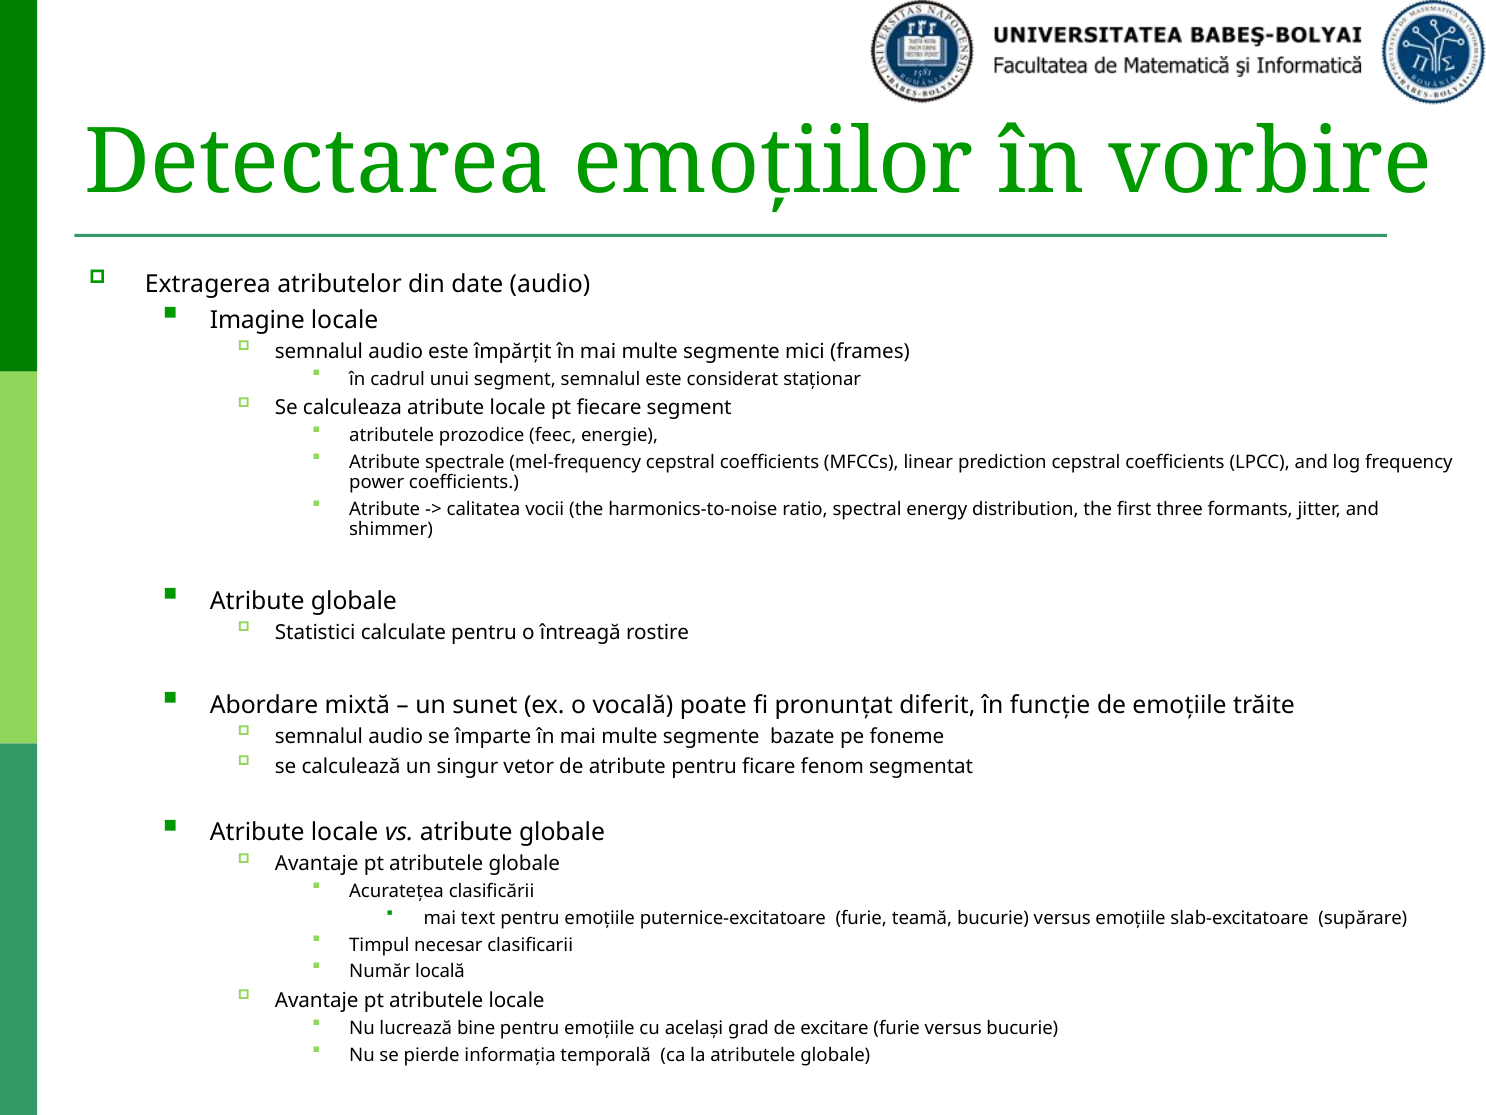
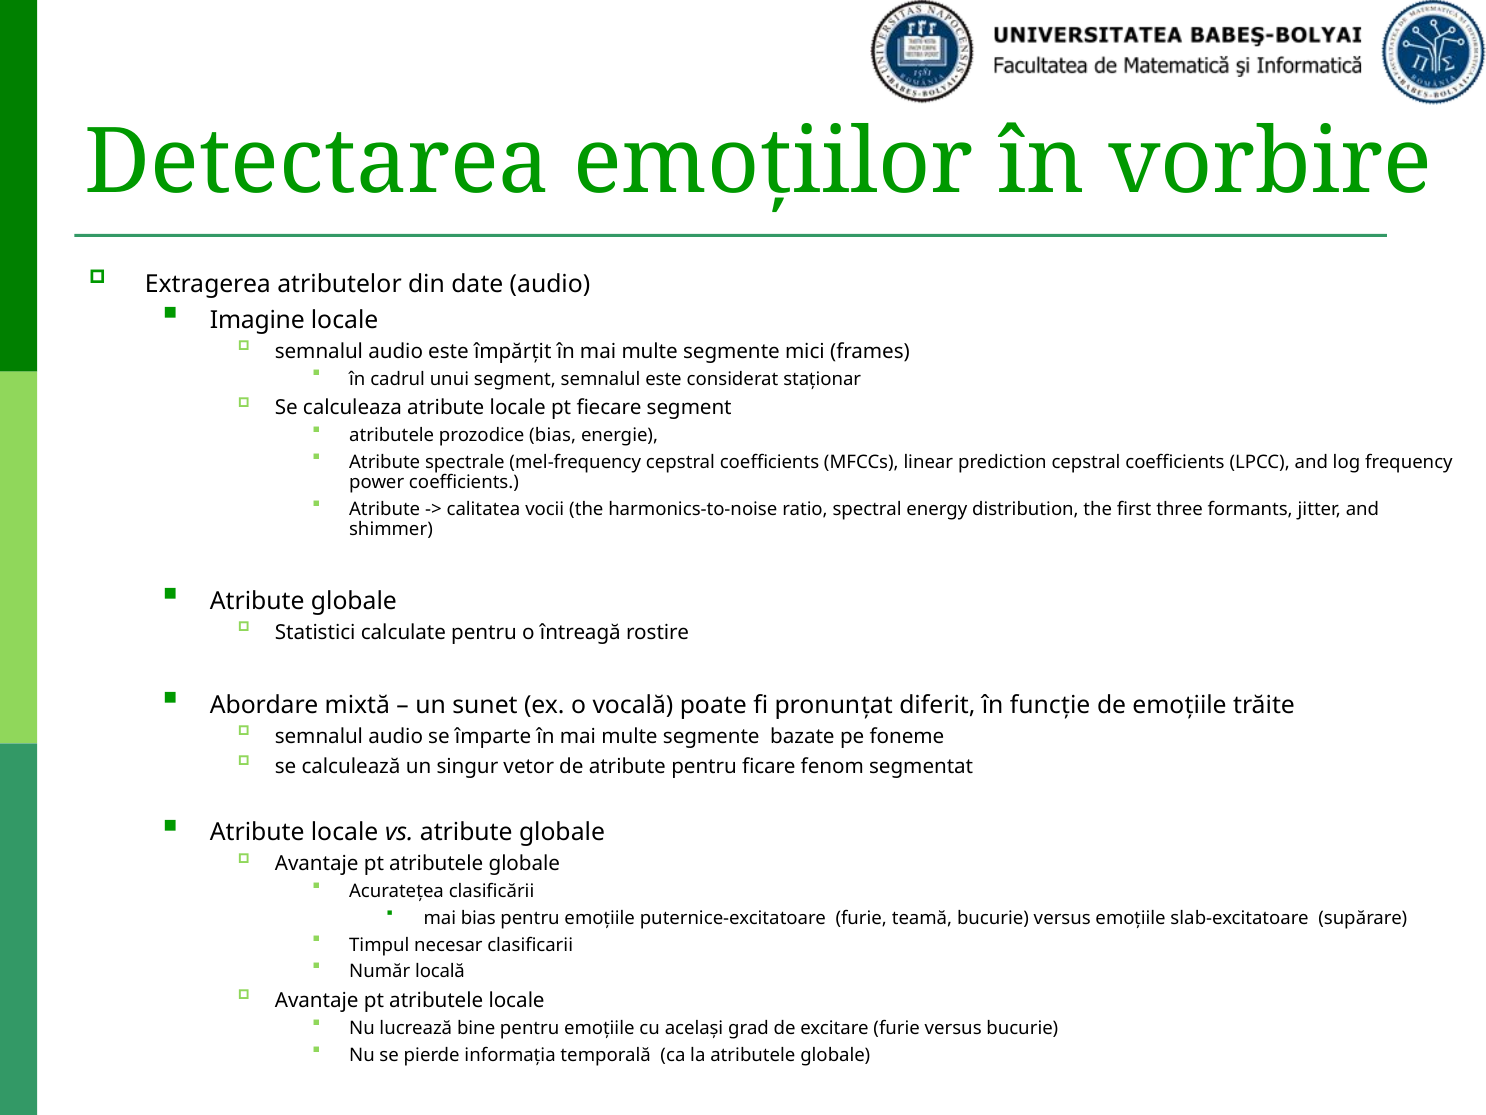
prozodice feec: feec -> bias (553, 435)
mai text: text -> bias (478, 918)
